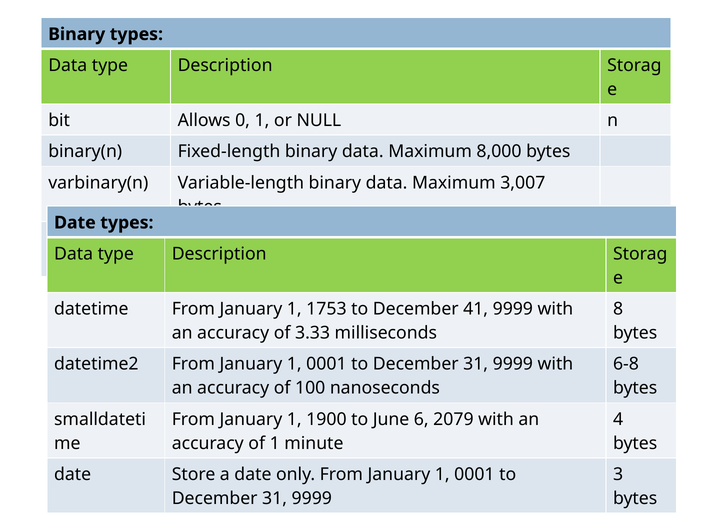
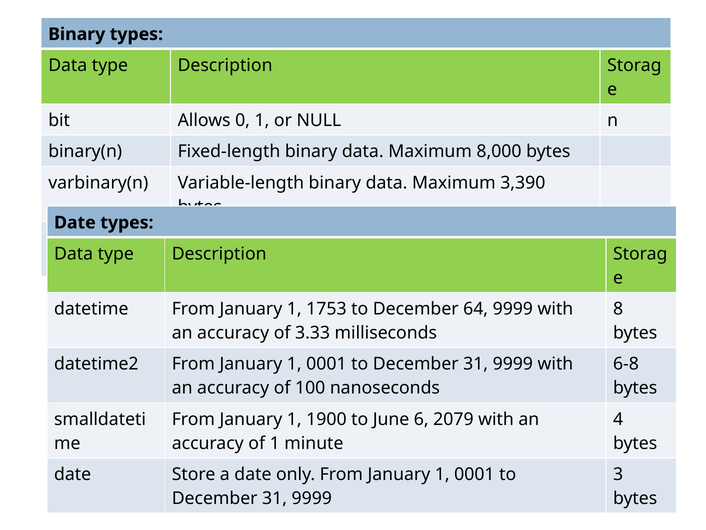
3,007: 3,007 -> 3,390 (523, 183)
41: 41 -> 64 (476, 309)
